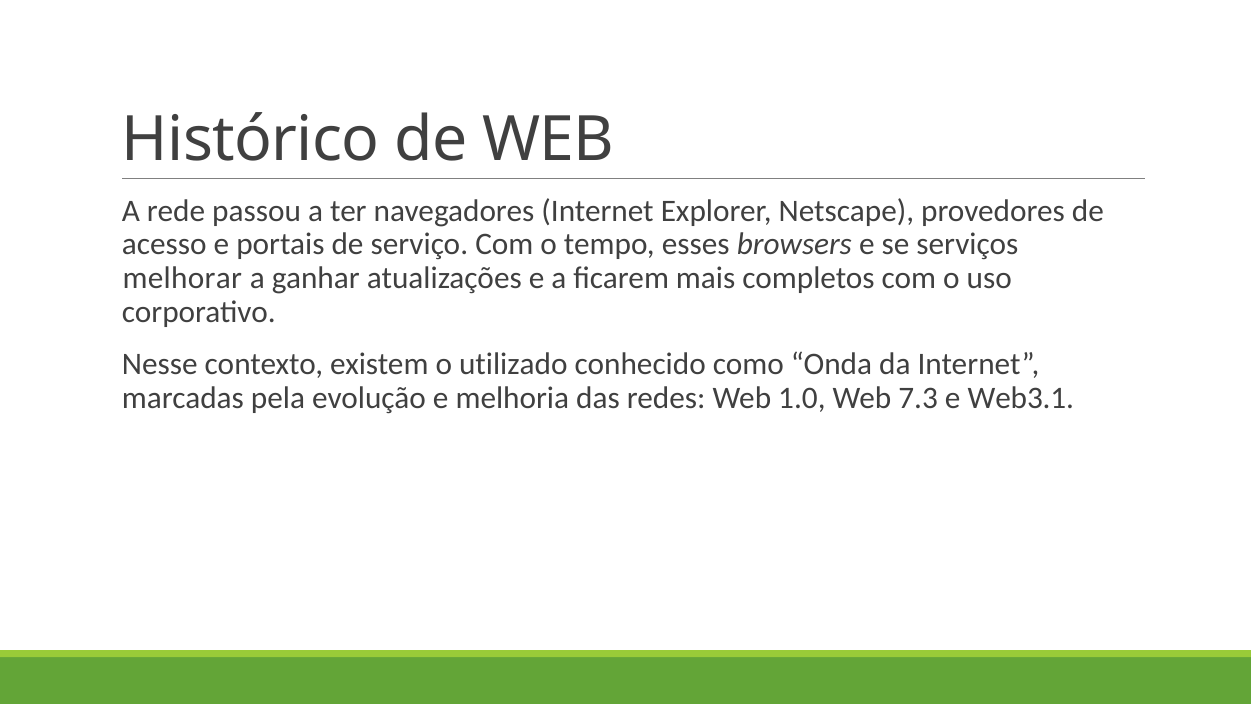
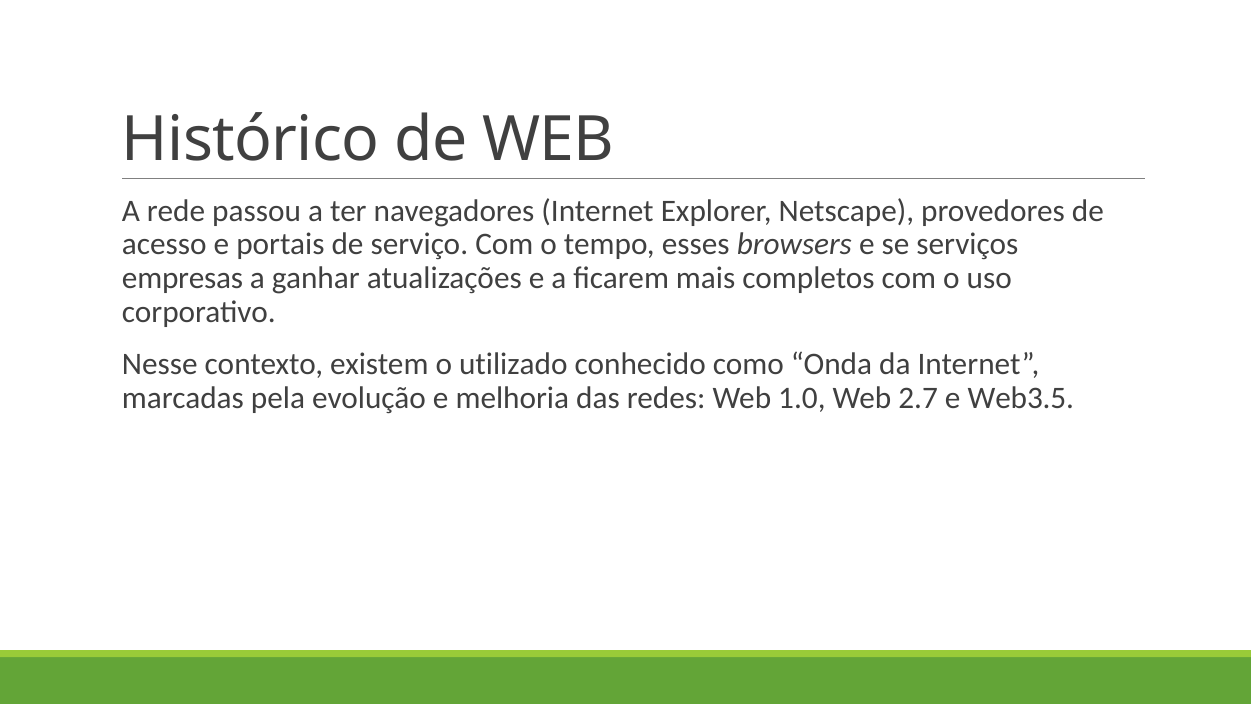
melhorar: melhorar -> empresas (183, 278)
7.3: 7.3 -> 2.7 (918, 398)
Web3.1: Web3.1 -> Web3.5 (1021, 398)
